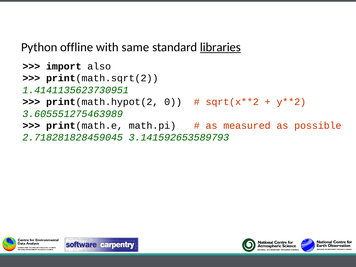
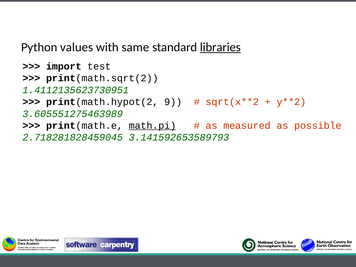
offline: offline -> values (77, 47)
also: also -> test (99, 66)
1.4141135623730951: 1.4141135623730951 -> 1.4112135623730951 (76, 90)
0: 0 -> 9 (173, 102)
math.pi underline: none -> present (152, 126)
